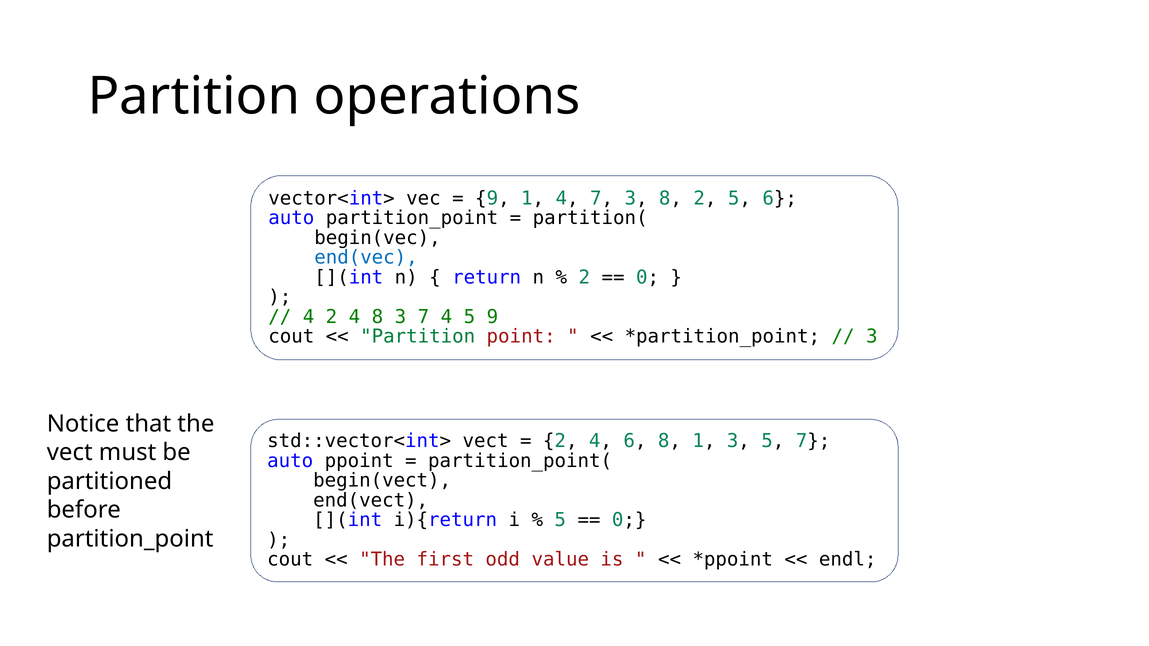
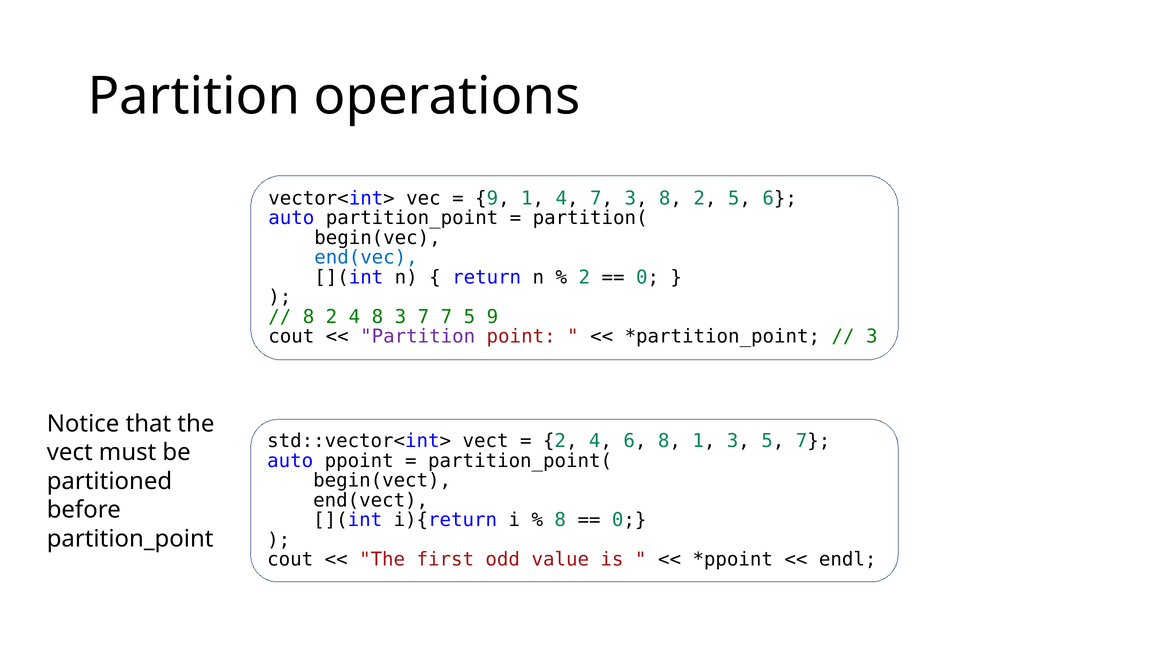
4: 4 -> 8 (309, 317)
7 4: 4 -> 7 (447, 317)
Partition colour: green -> purple (418, 337)
5: 5 -> 8 (560, 520)
